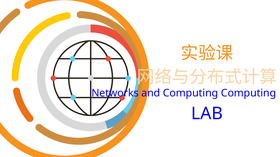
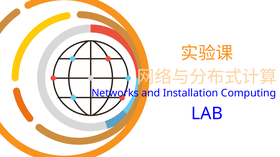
and Computing: Computing -> Installation (191, 93)
